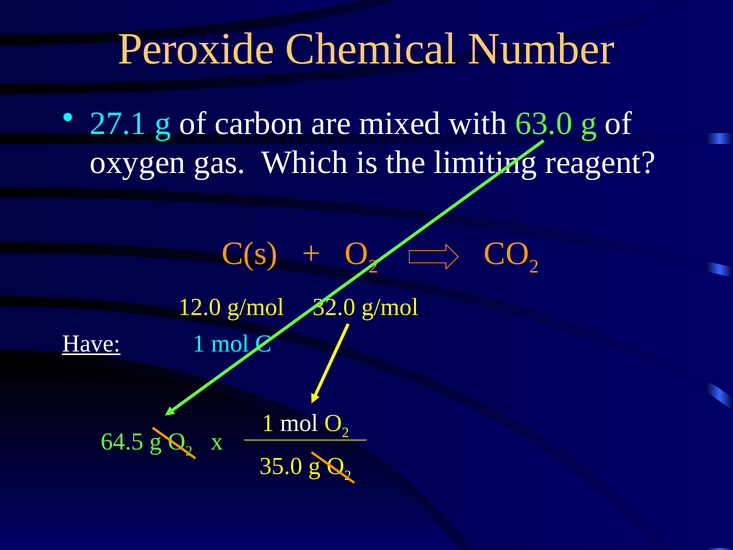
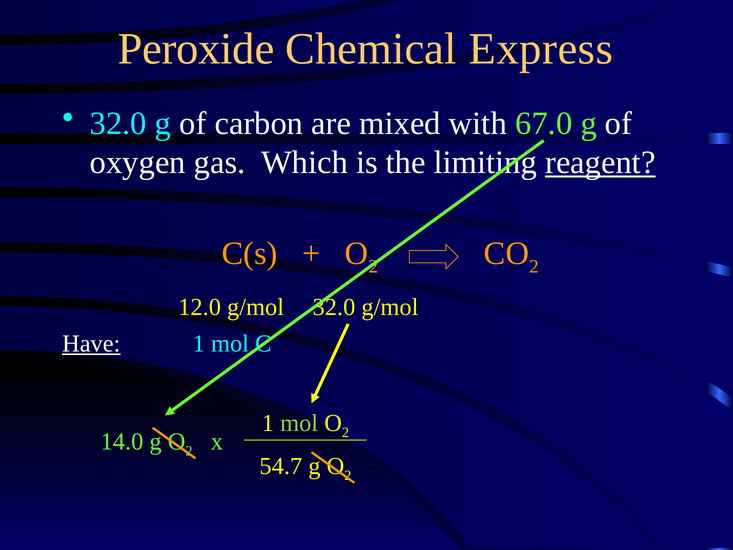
Number: Number -> Express (541, 49)
27.1: 27.1 -> 32.0 (118, 123)
63.0: 63.0 -> 67.0 (544, 123)
reagent underline: none -> present (600, 162)
mol colour: white -> light green (299, 423)
64.5: 64.5 -> 14.0 (122, 441)
35.0: 35.0 -> 54.7 (281, 466)
